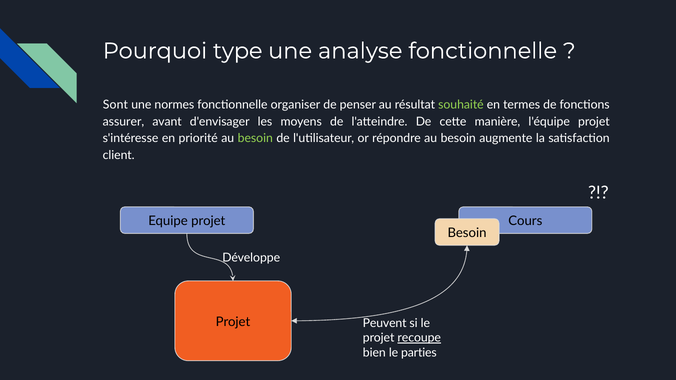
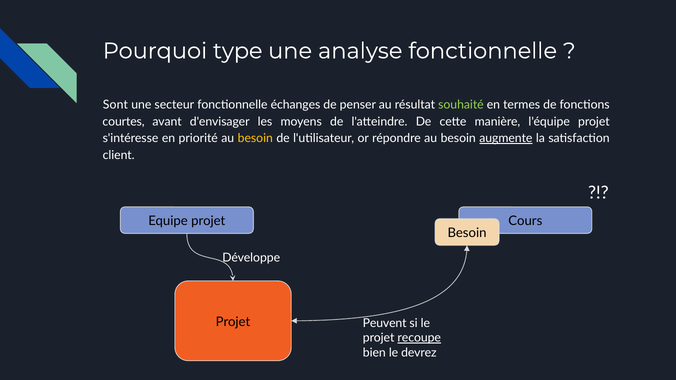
normes: normes -> secteur (174, 105)
organiser: organiser -> échanges (295, 105)
assurer: assurer -> courtes (124, 122)
besoin colour: light green -> yellow (255, 138)
augmente underline: none -> present (506, 138)
parties: parties -> devrez (419, 353)
